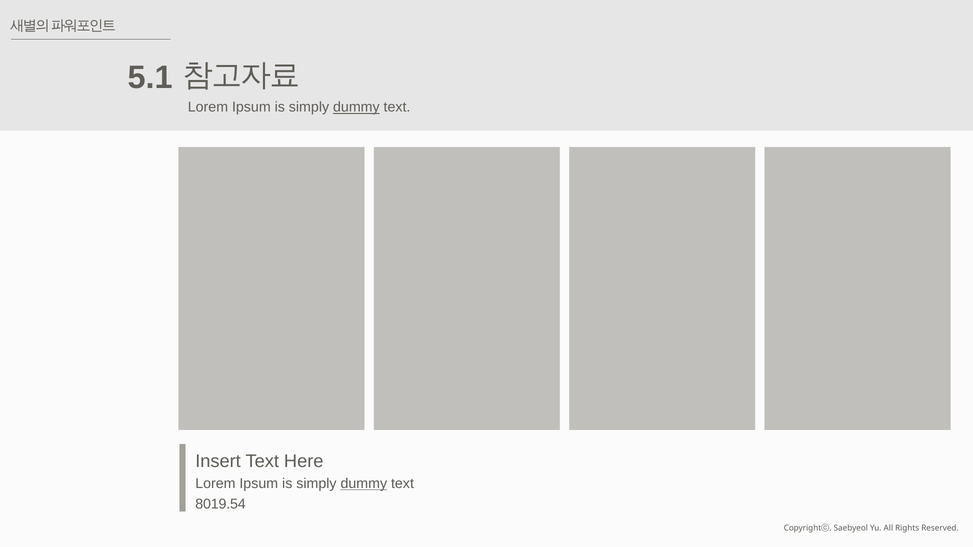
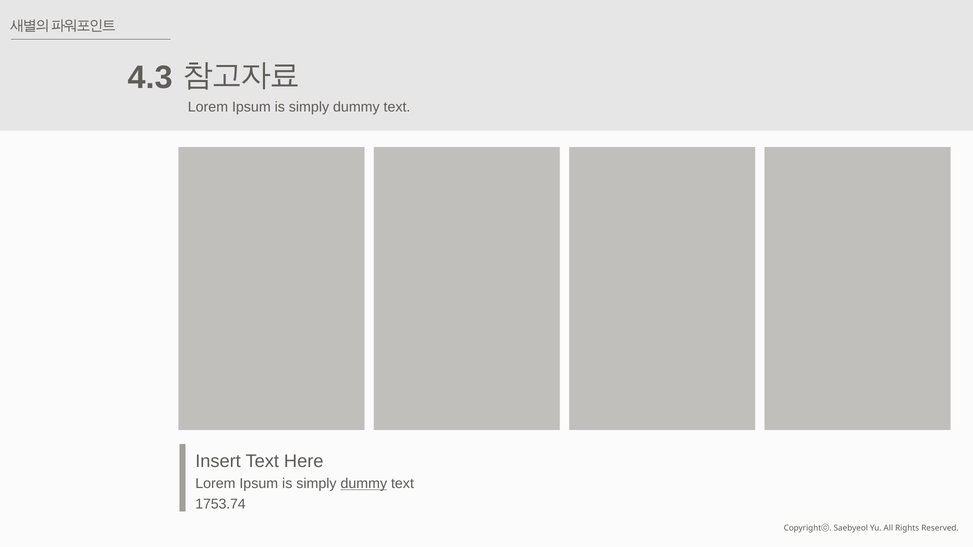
5.1: 5.1 -> 4.3 (150, 77)
dummy underline: present -> none (356, 107)
8019.54: 8019.54 -> 1753.74 (220, 504)
